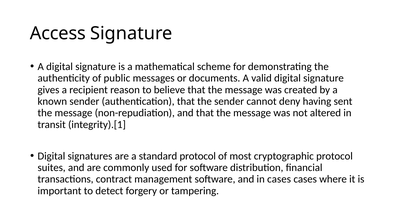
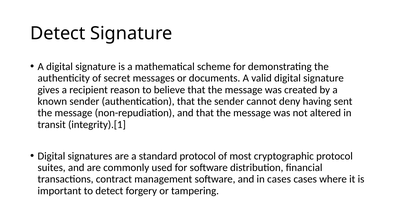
Access: Access -> Detect (58, 33)
public: public -> secret (117, 78)
